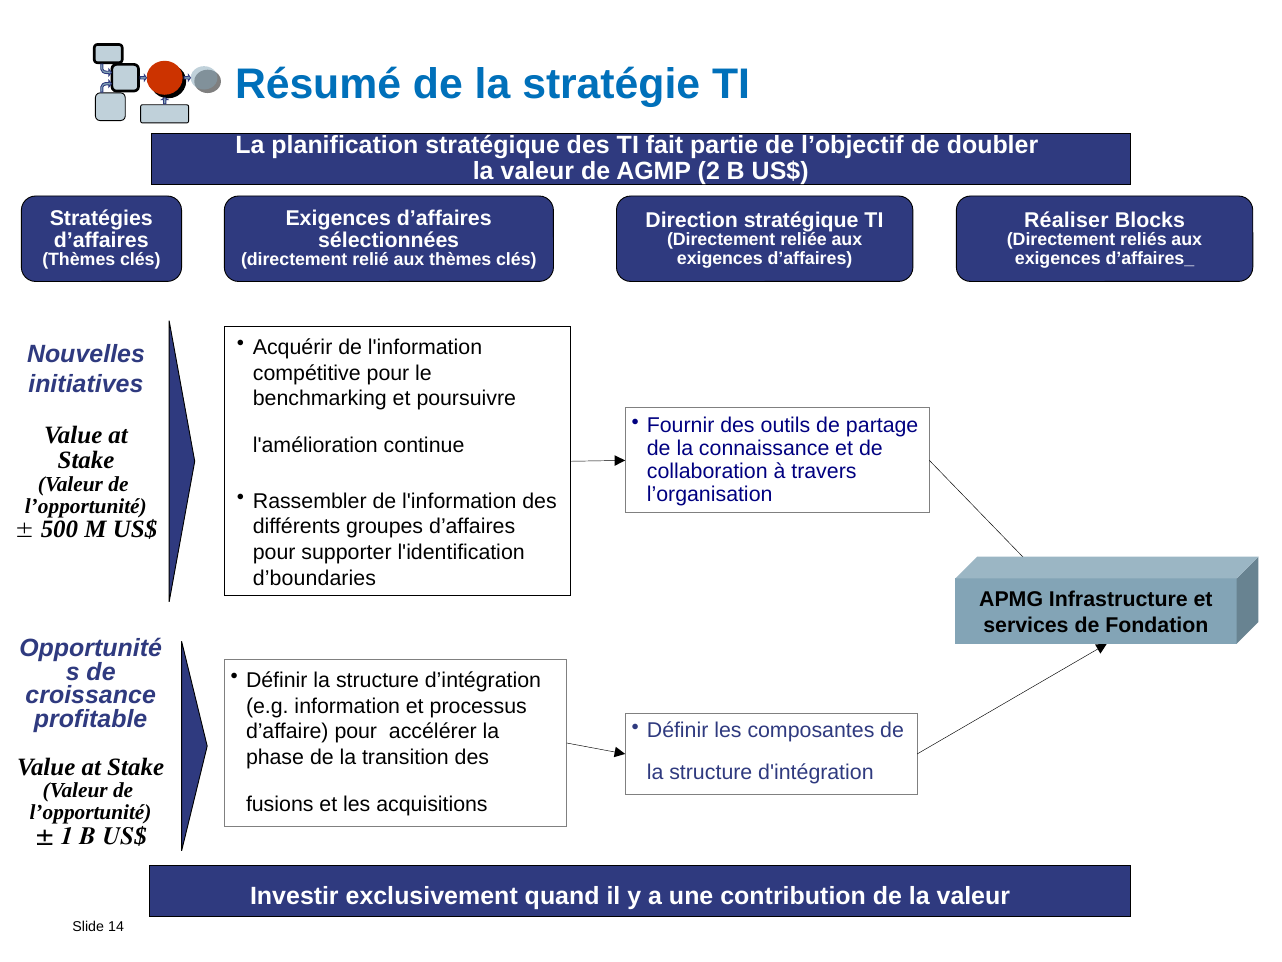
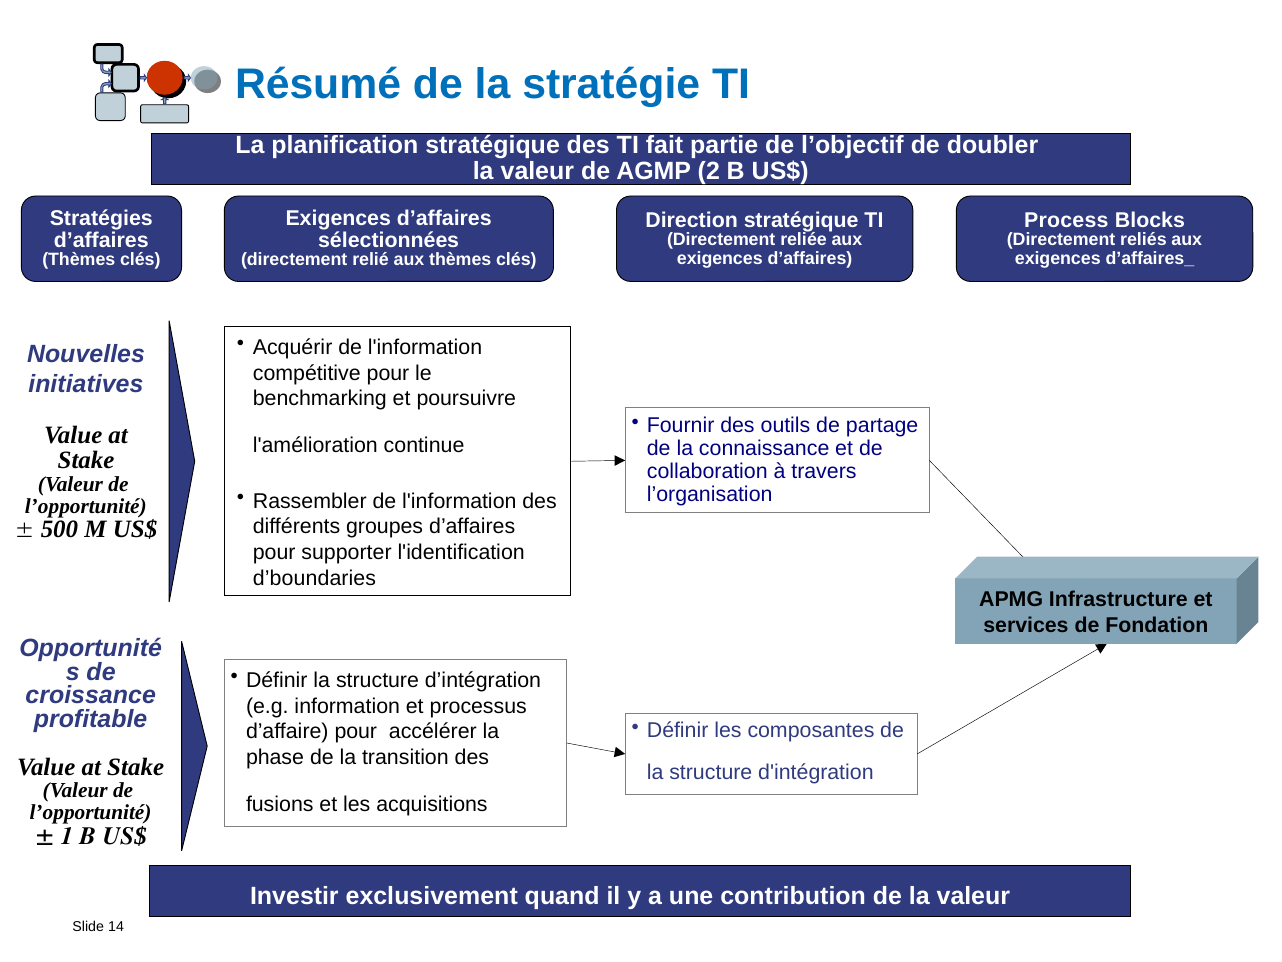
Réaliser: Réaliser -> Process (1066, 220)
